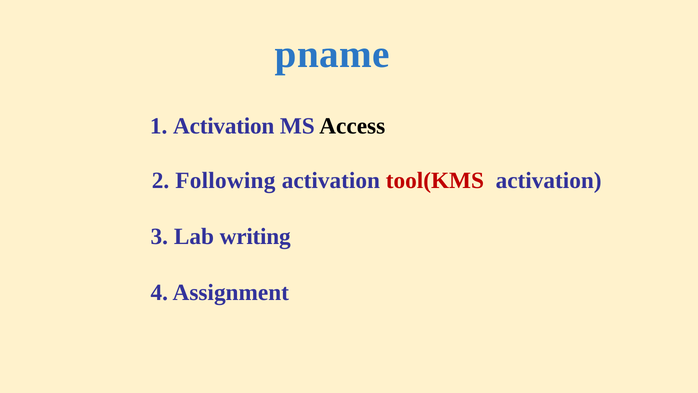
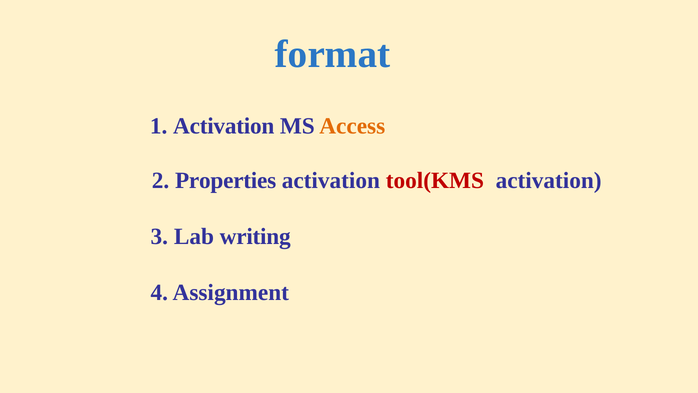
pname: pname -> format (333, 54)
Access colour: black -> orange (352, 126)
Following: Following -> Properties (226, 180)
